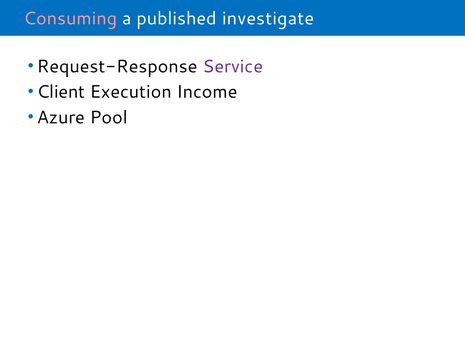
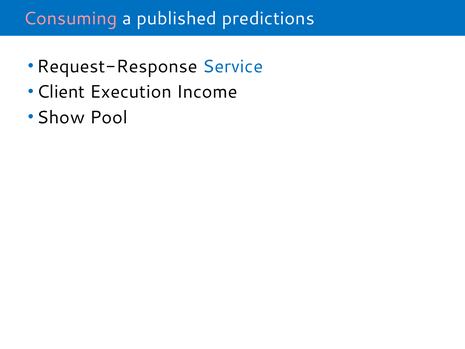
investigate: investigate -> predictions (268, 18)
Service colour: purple -> blue (233, 66)
Azure: Azure -> Show (61, 118)
